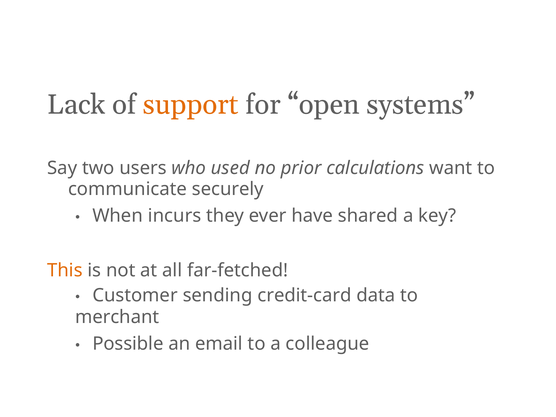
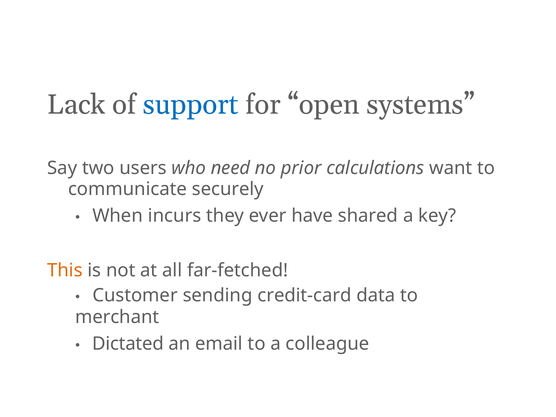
support colour: orange -> blue (191, 105)
used: used -> need (230, 168)
Possible: Possible -> Dictated (128, 344)
